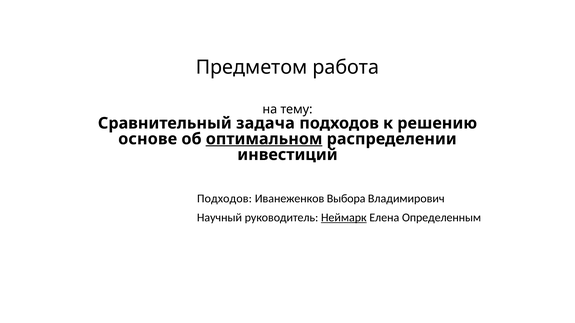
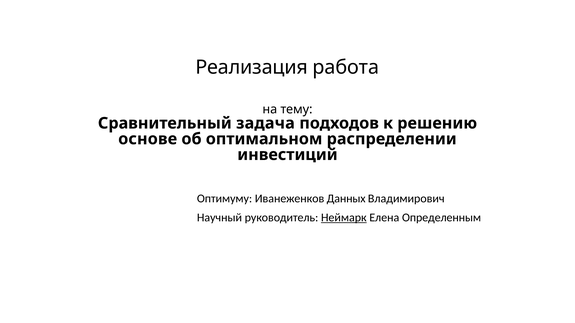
Предметом: Предметом -> Реализация (252, 67)
оптимальном underline: present -> none (264, 139)
Подходов: Подходов -> Оптимуму (225, 199)
Выбора: Выбора -> Данных (346, 199)
